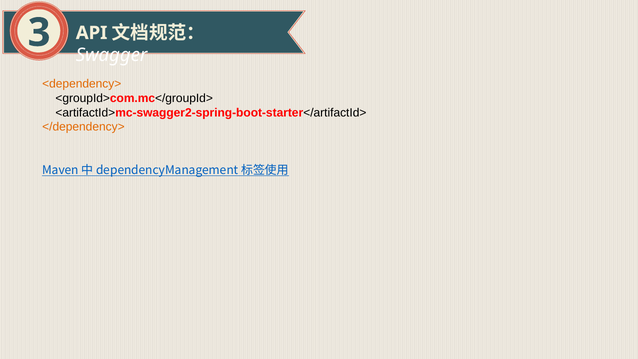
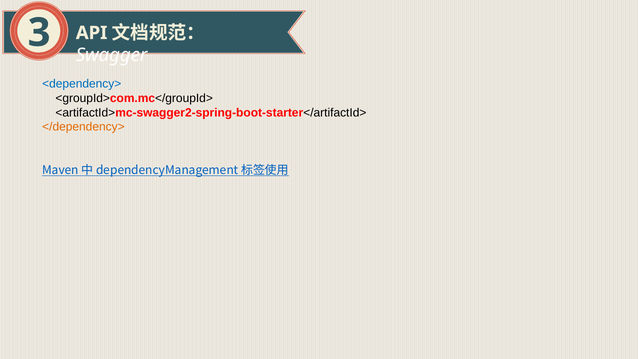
<dependency> colour: orange -> blue (82, 84)
